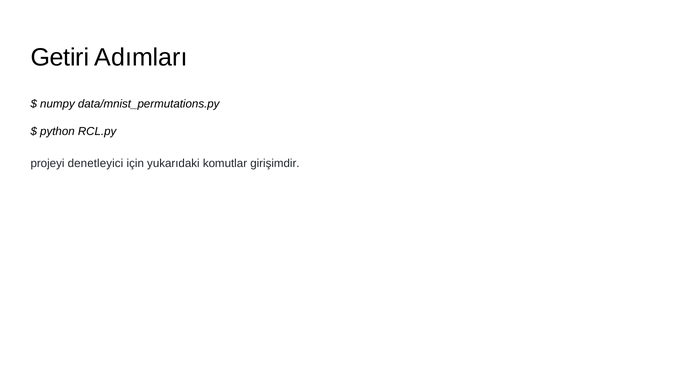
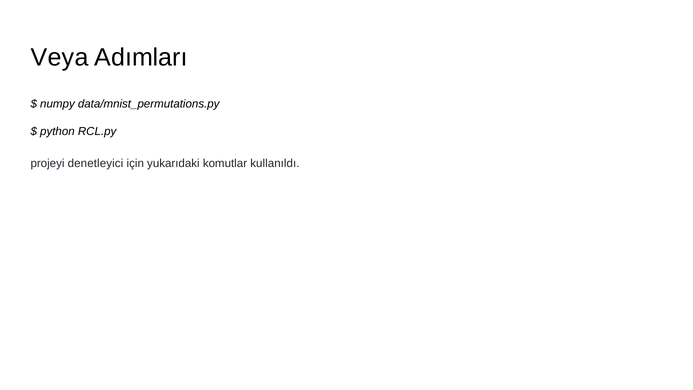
Getiri: Getiri -> Veya (60, 57)
girişimdir: girişimdir -> kullanıldı (275, 163)
